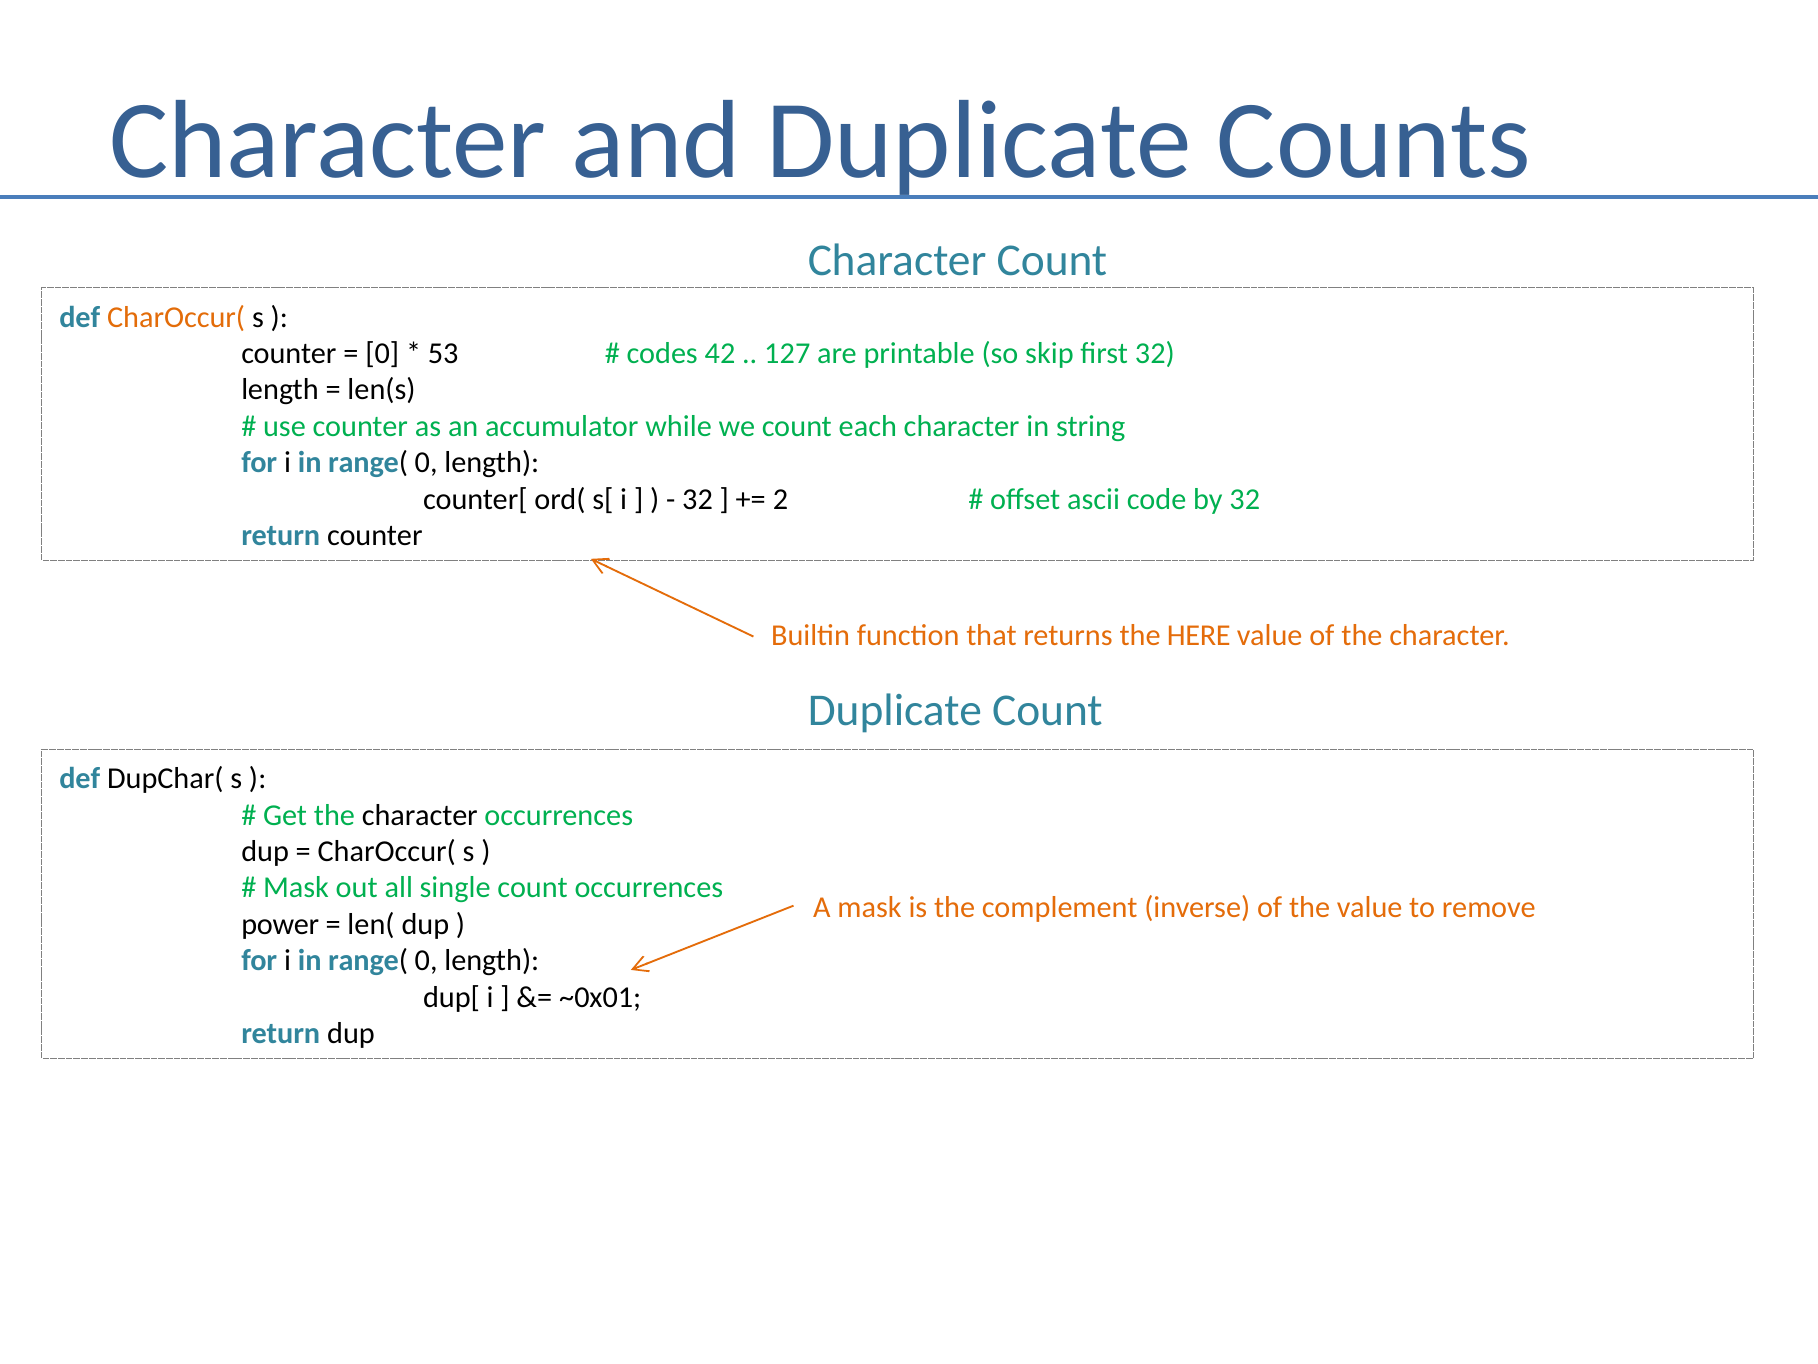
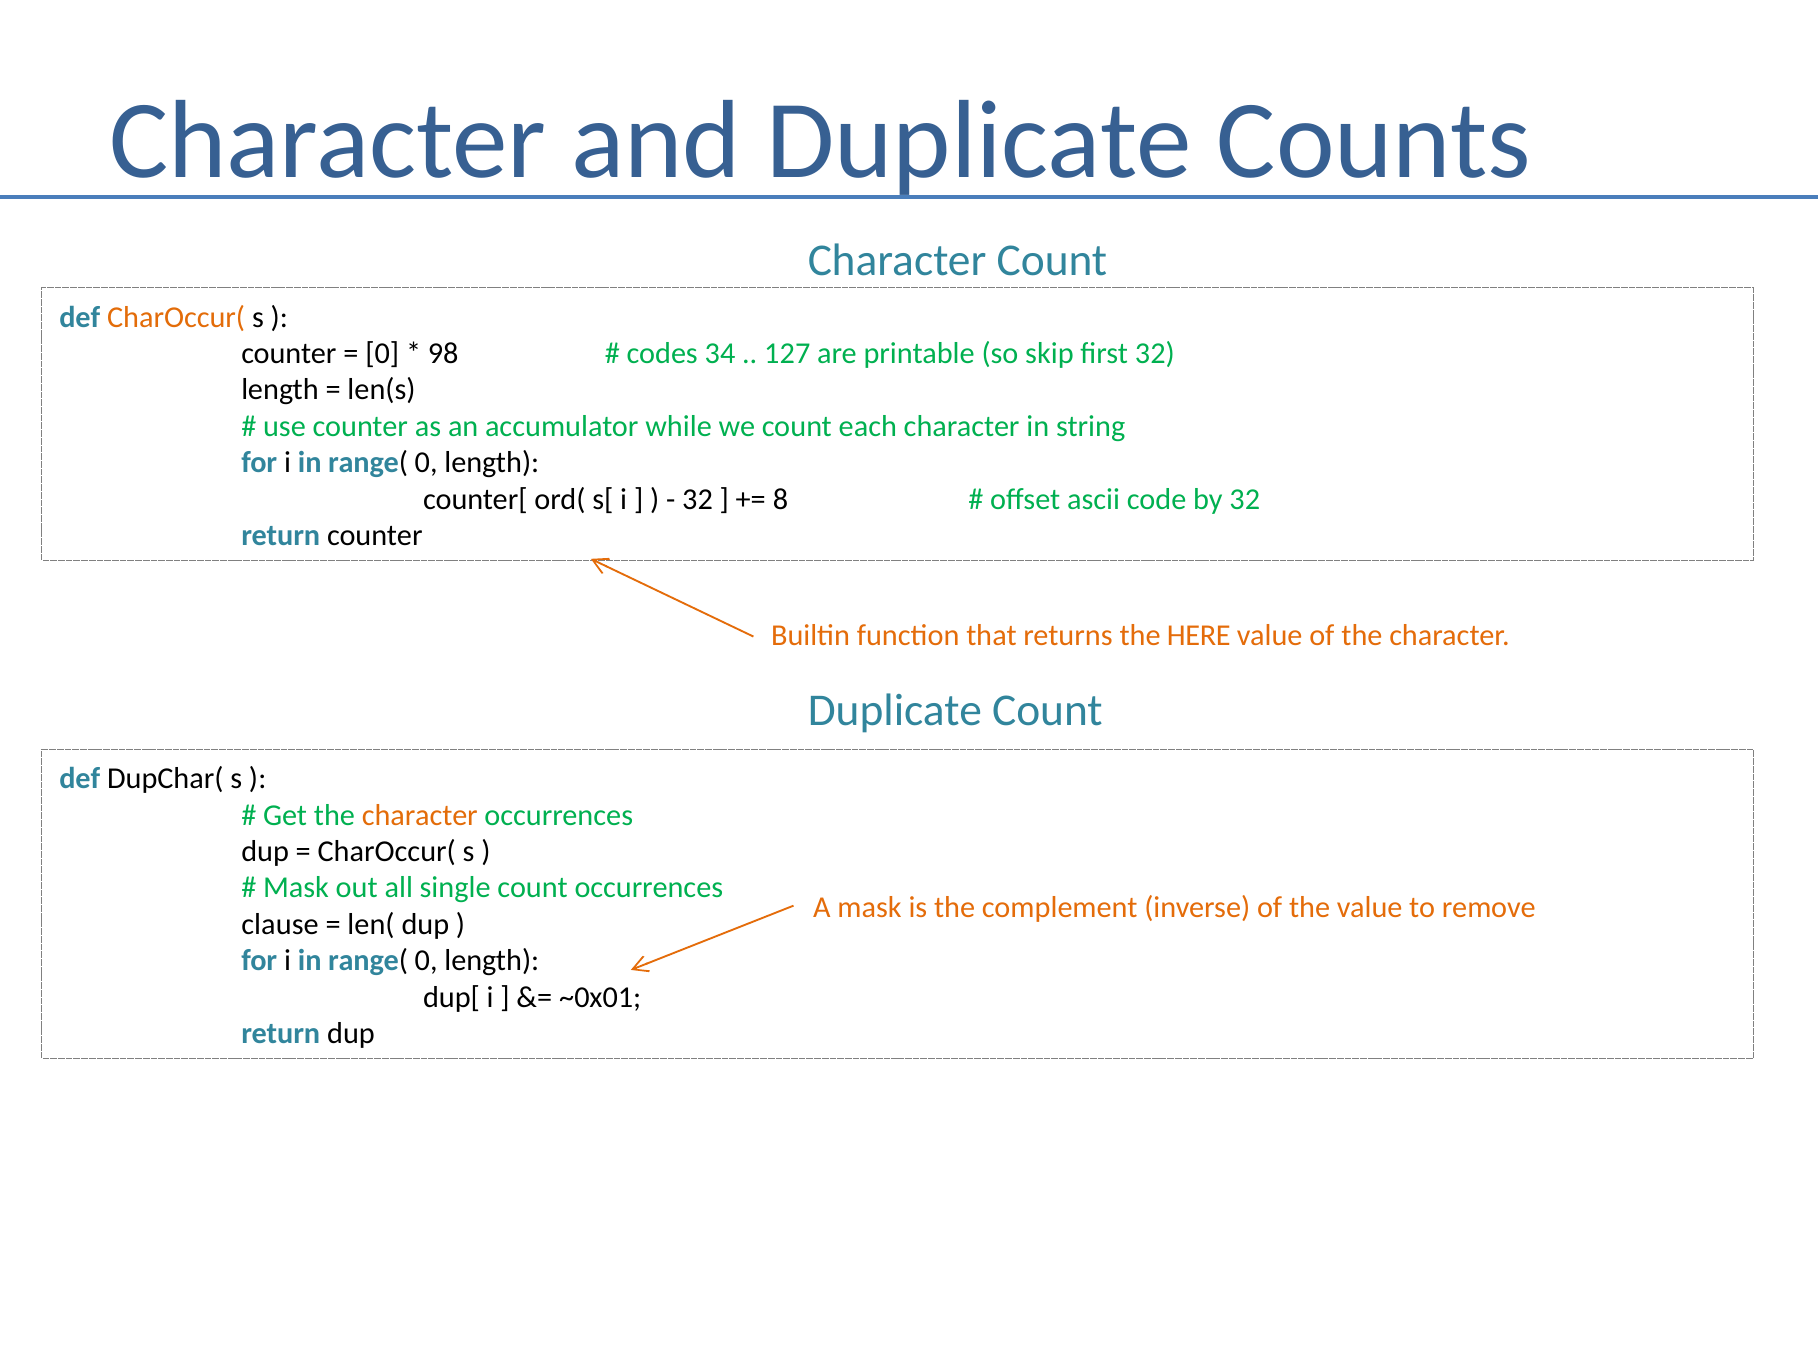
53: 53 -> 98 (443, 353)
42: 42 -> 34 (720, 353)
2: 2 -> 8 (780, 499)
character colour: black -> orange (420, 815)
power: power -> clause (280, 924)
